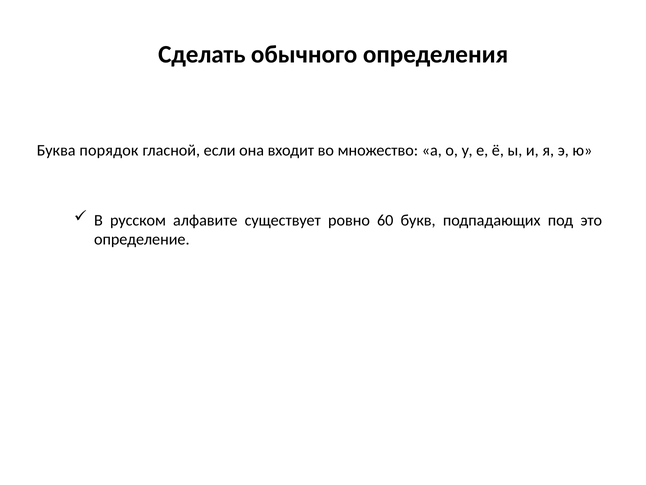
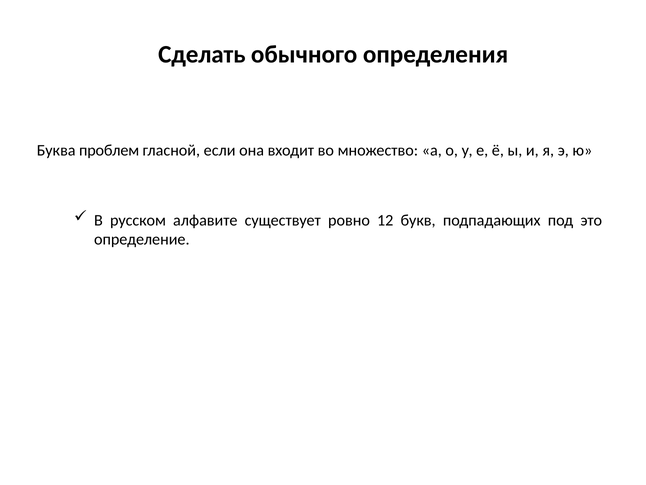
порядок: порядок -> проблем (109, 150)
60: 60 -> 12 (385, 220)
